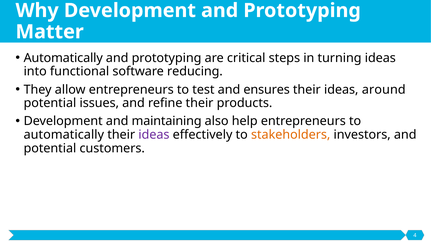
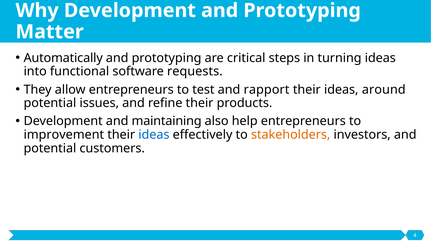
reducing: reducing -> requests (195, 72)
ensures: ensures -> rapport (267, 90)
automatically: automatically -> improvement (64, 135)
ideas colour: purple -> blue (154, 135)
